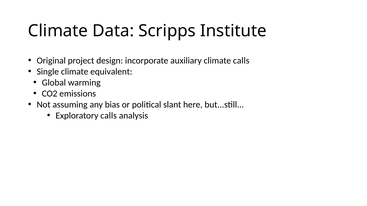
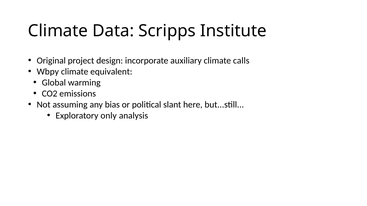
Single: Single -> Wbpy (48, 72)
Exploratory calls: calls -> only (109, 116)
